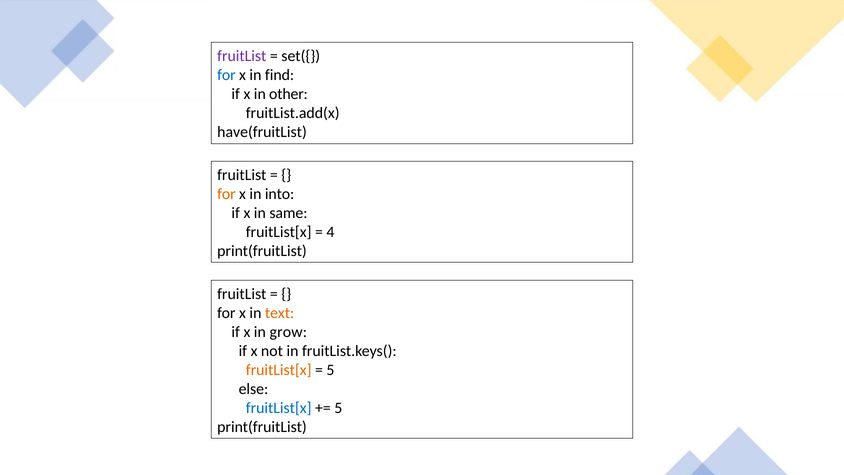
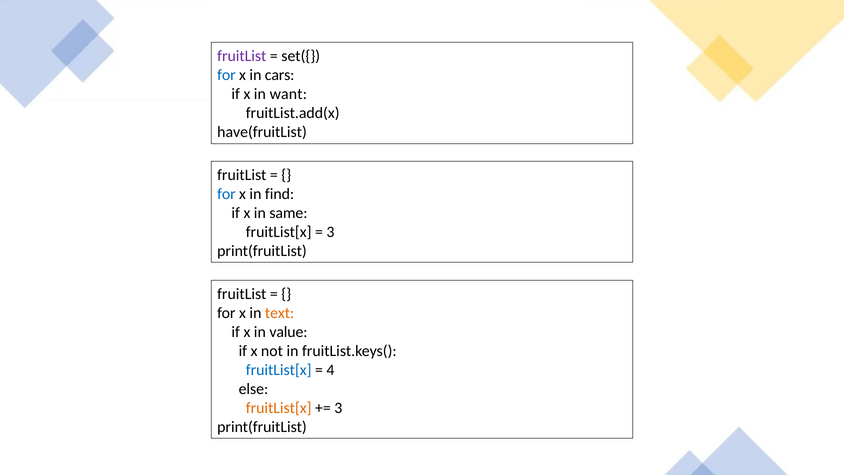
find: find -> cars (280, 75)
other: other -> want (288, 94)
for colour: orange -> blue (226, 194)
into: into -> find (280, 194)
4: 4 -> 3 (330, 232)
grow: grow -> value (288, 332)
fruitList[x colour: orange -> blue (279, 370)
5: 5 -> 4 (330, 370)
fruitList[x colour: blue -> orange (279, 408)
5: 5 -> 3 (338, 408)
